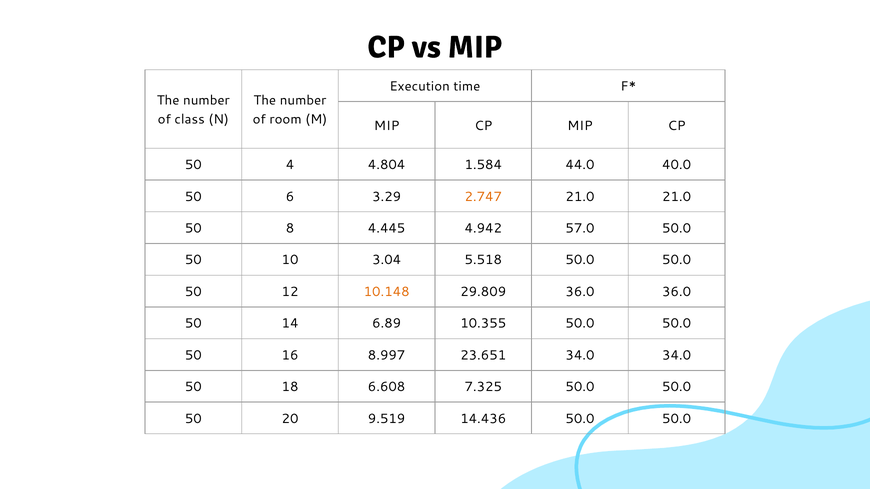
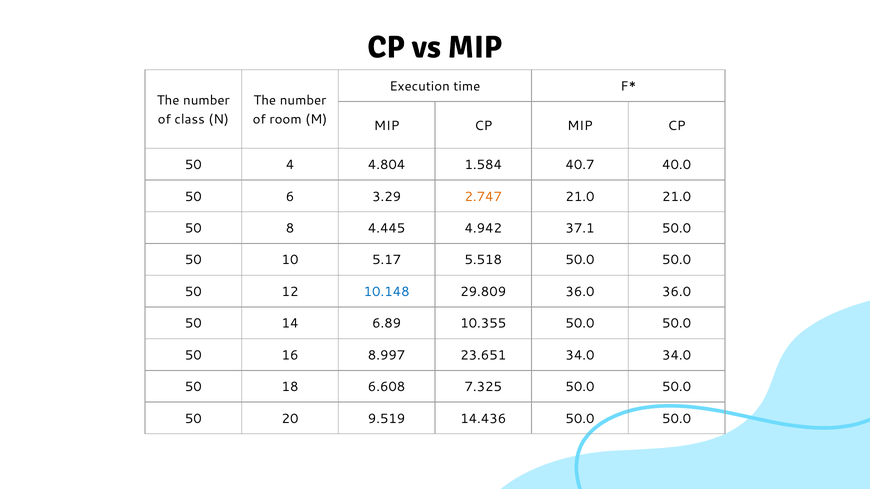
44.0: 44.0 -> 40.7 (580, 165)
57.0: 57.0 -> 37.1 (580, 229)
3.04: 3.04 -> 5.17 (387, 260)
10.148 colour: orange -> blue (387, 292)
